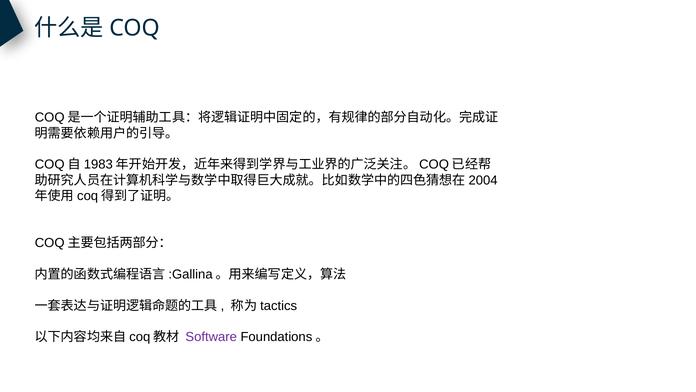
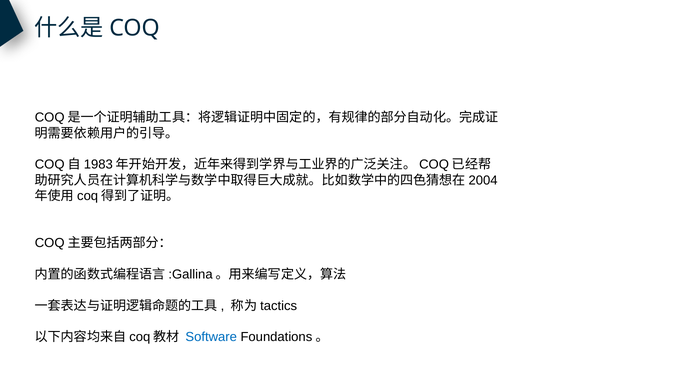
Software colour: purple -> blue (211, 337)
